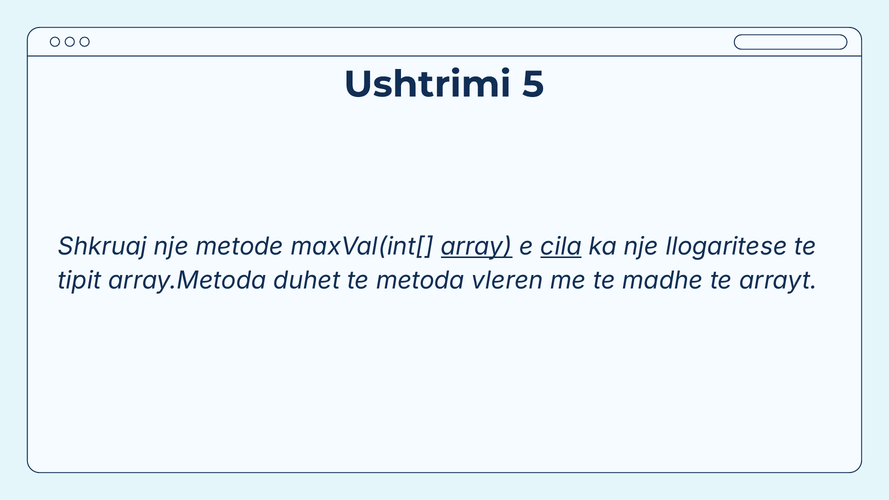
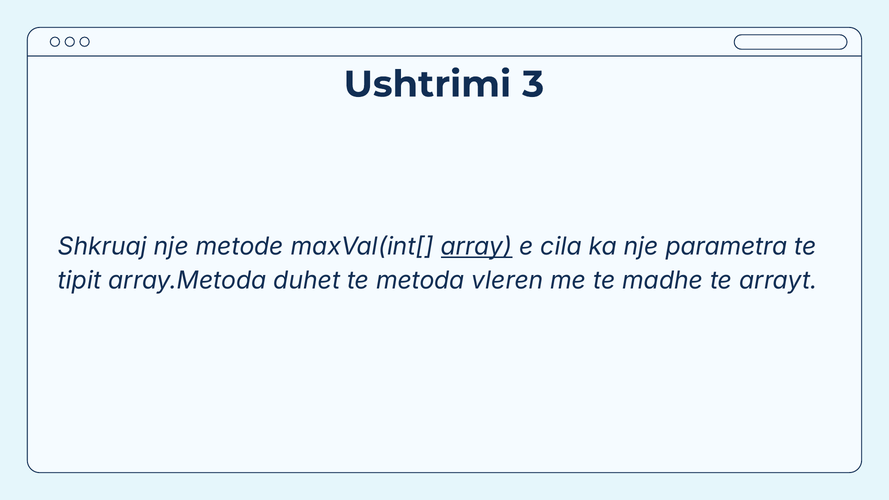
5: 5 -> 3 (533, 84)
cila underline: present -> none (561, 247)
llogaritese: llogaritese -> parametra (727, 247)
